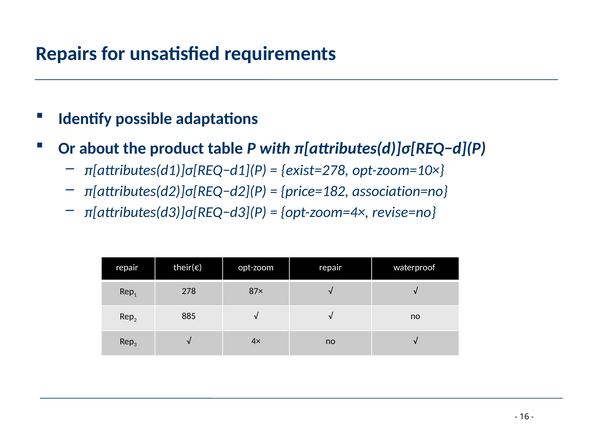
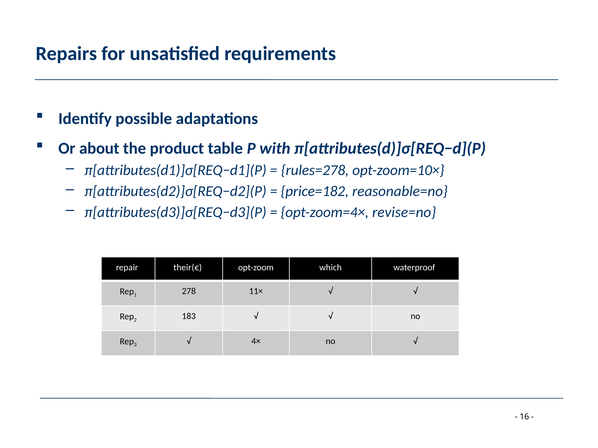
exist=278: exist=278 -> rules=278 (315, 170)
association=no: association=no -> reasonable=no (400, 191)
opt-zoom repair: repair -> which (330, 268)
87×: 87× -> 11× (256, 292)
885: 885 -> 183 (189, 317)
